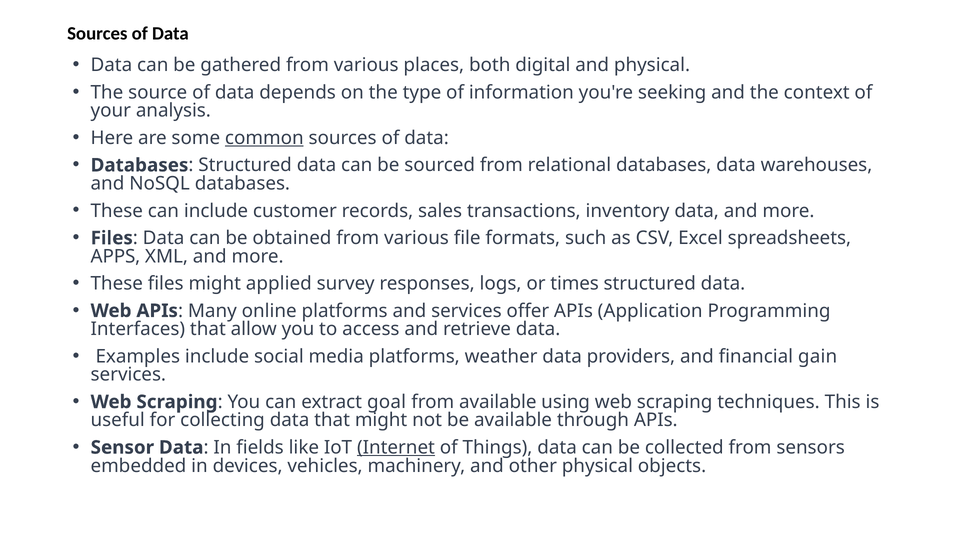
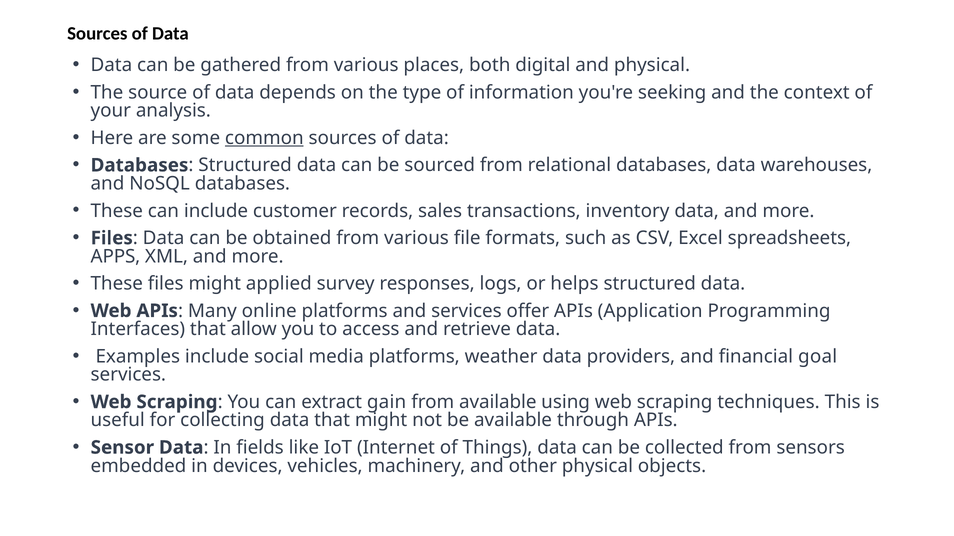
times: times -> helps (574, 284)
gain: gain -> goal (818, 357)
goal: goal -> gain (387, 402)
Internet underline: present -> none (396, 448)
